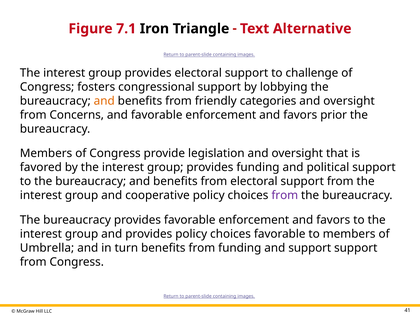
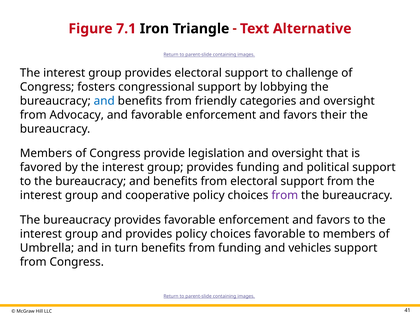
and colour: orange -> blue (104, 101)
Concerns: Concerns -> Advocacy (77, 115)
prior: prior -> their (334, 115)
and support: support -> vehicles (310, 248)
